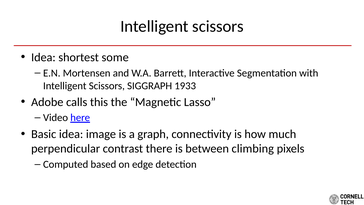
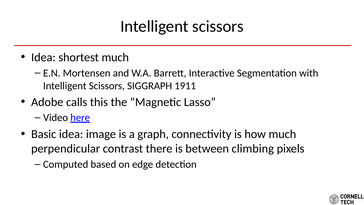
shortest some: some -> much (115, 57)
1933: 1933 -> 1911 (185, 86)
